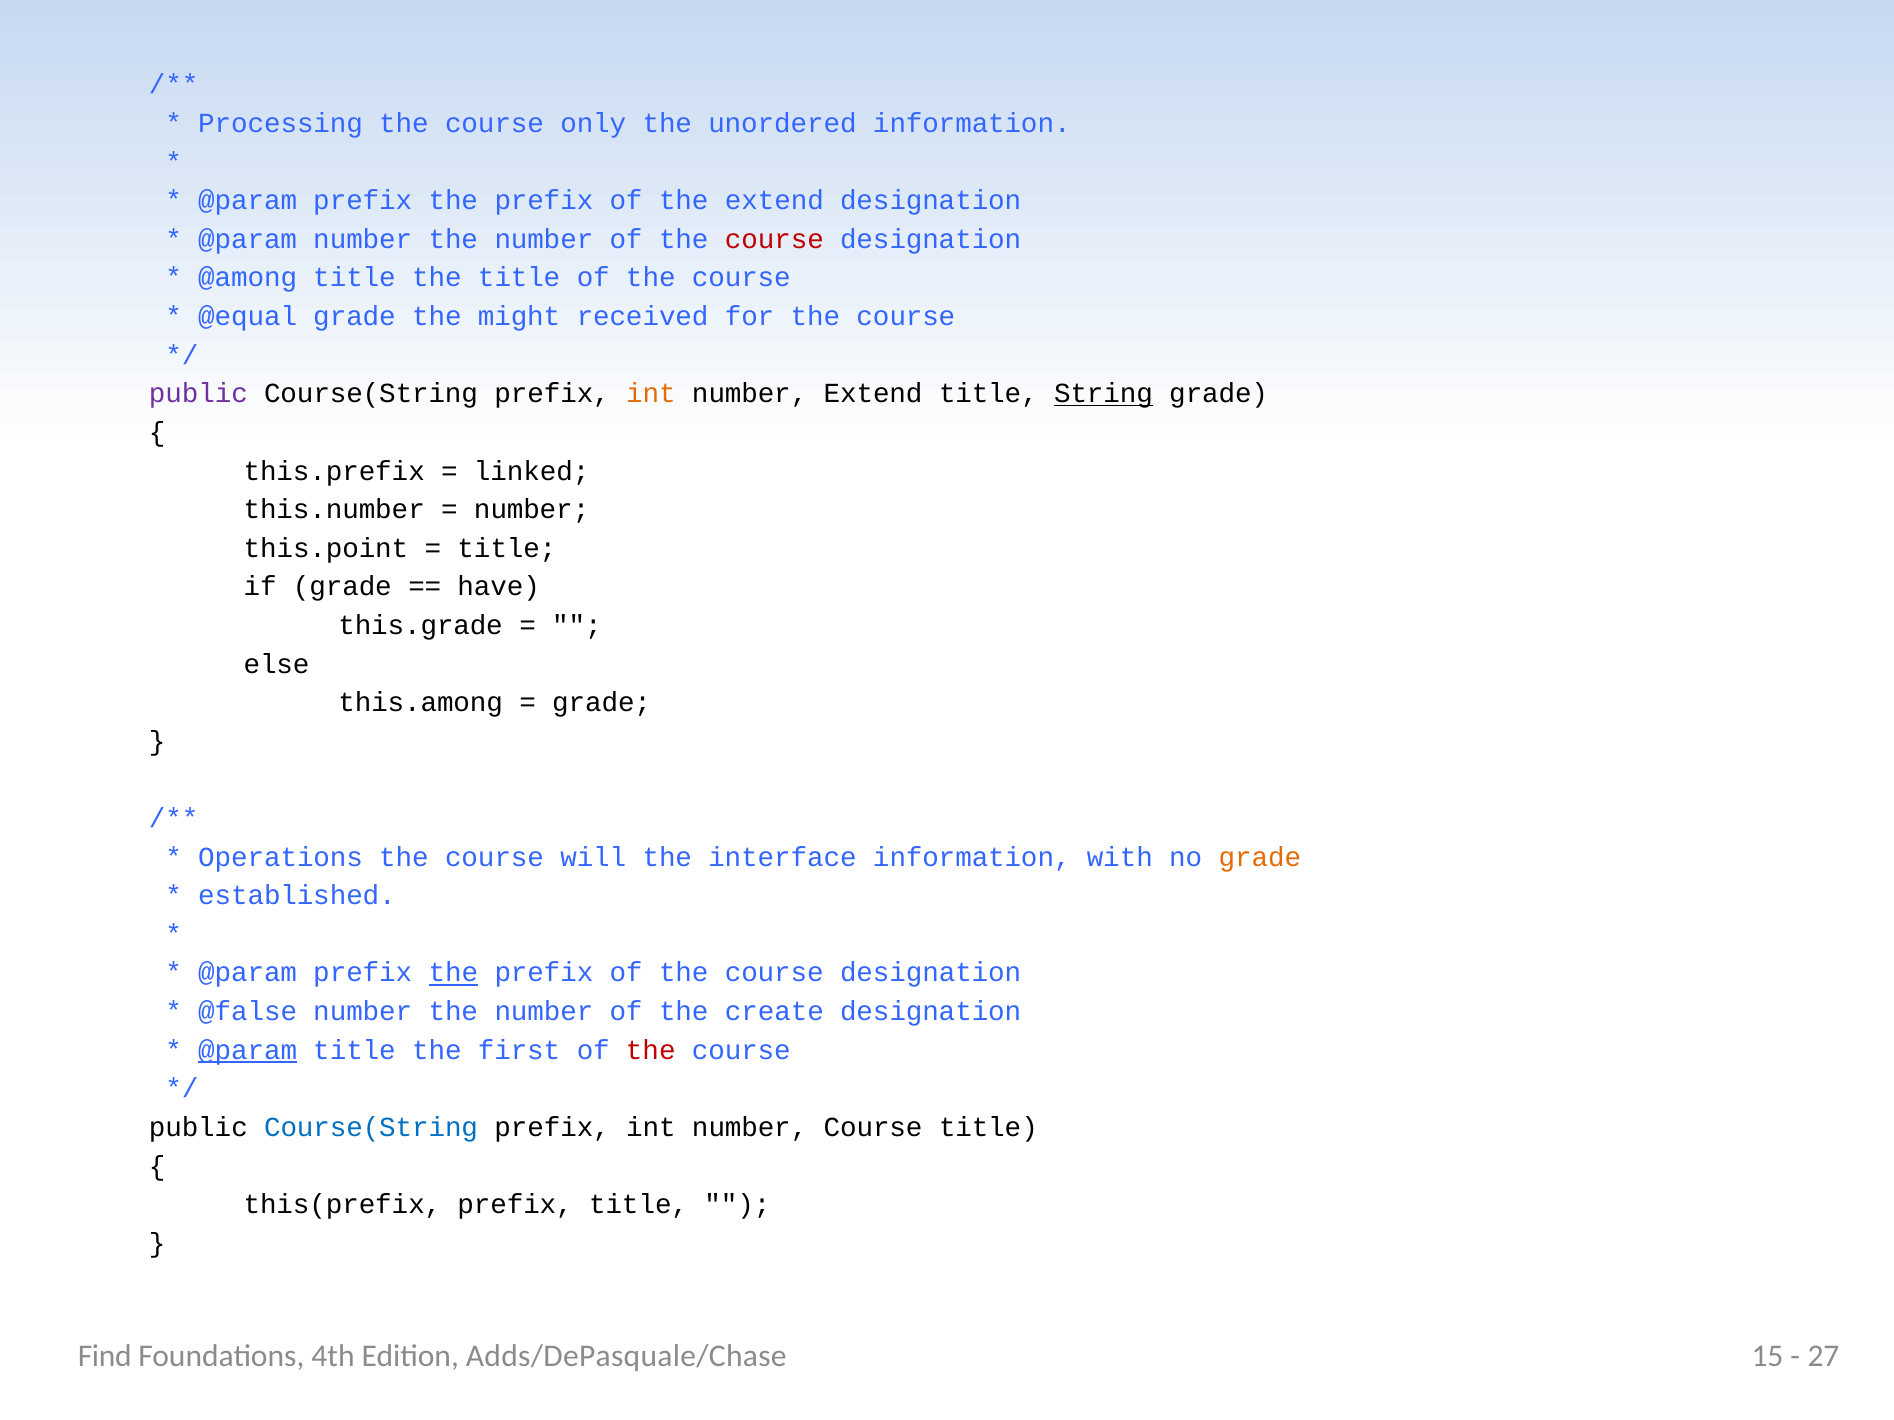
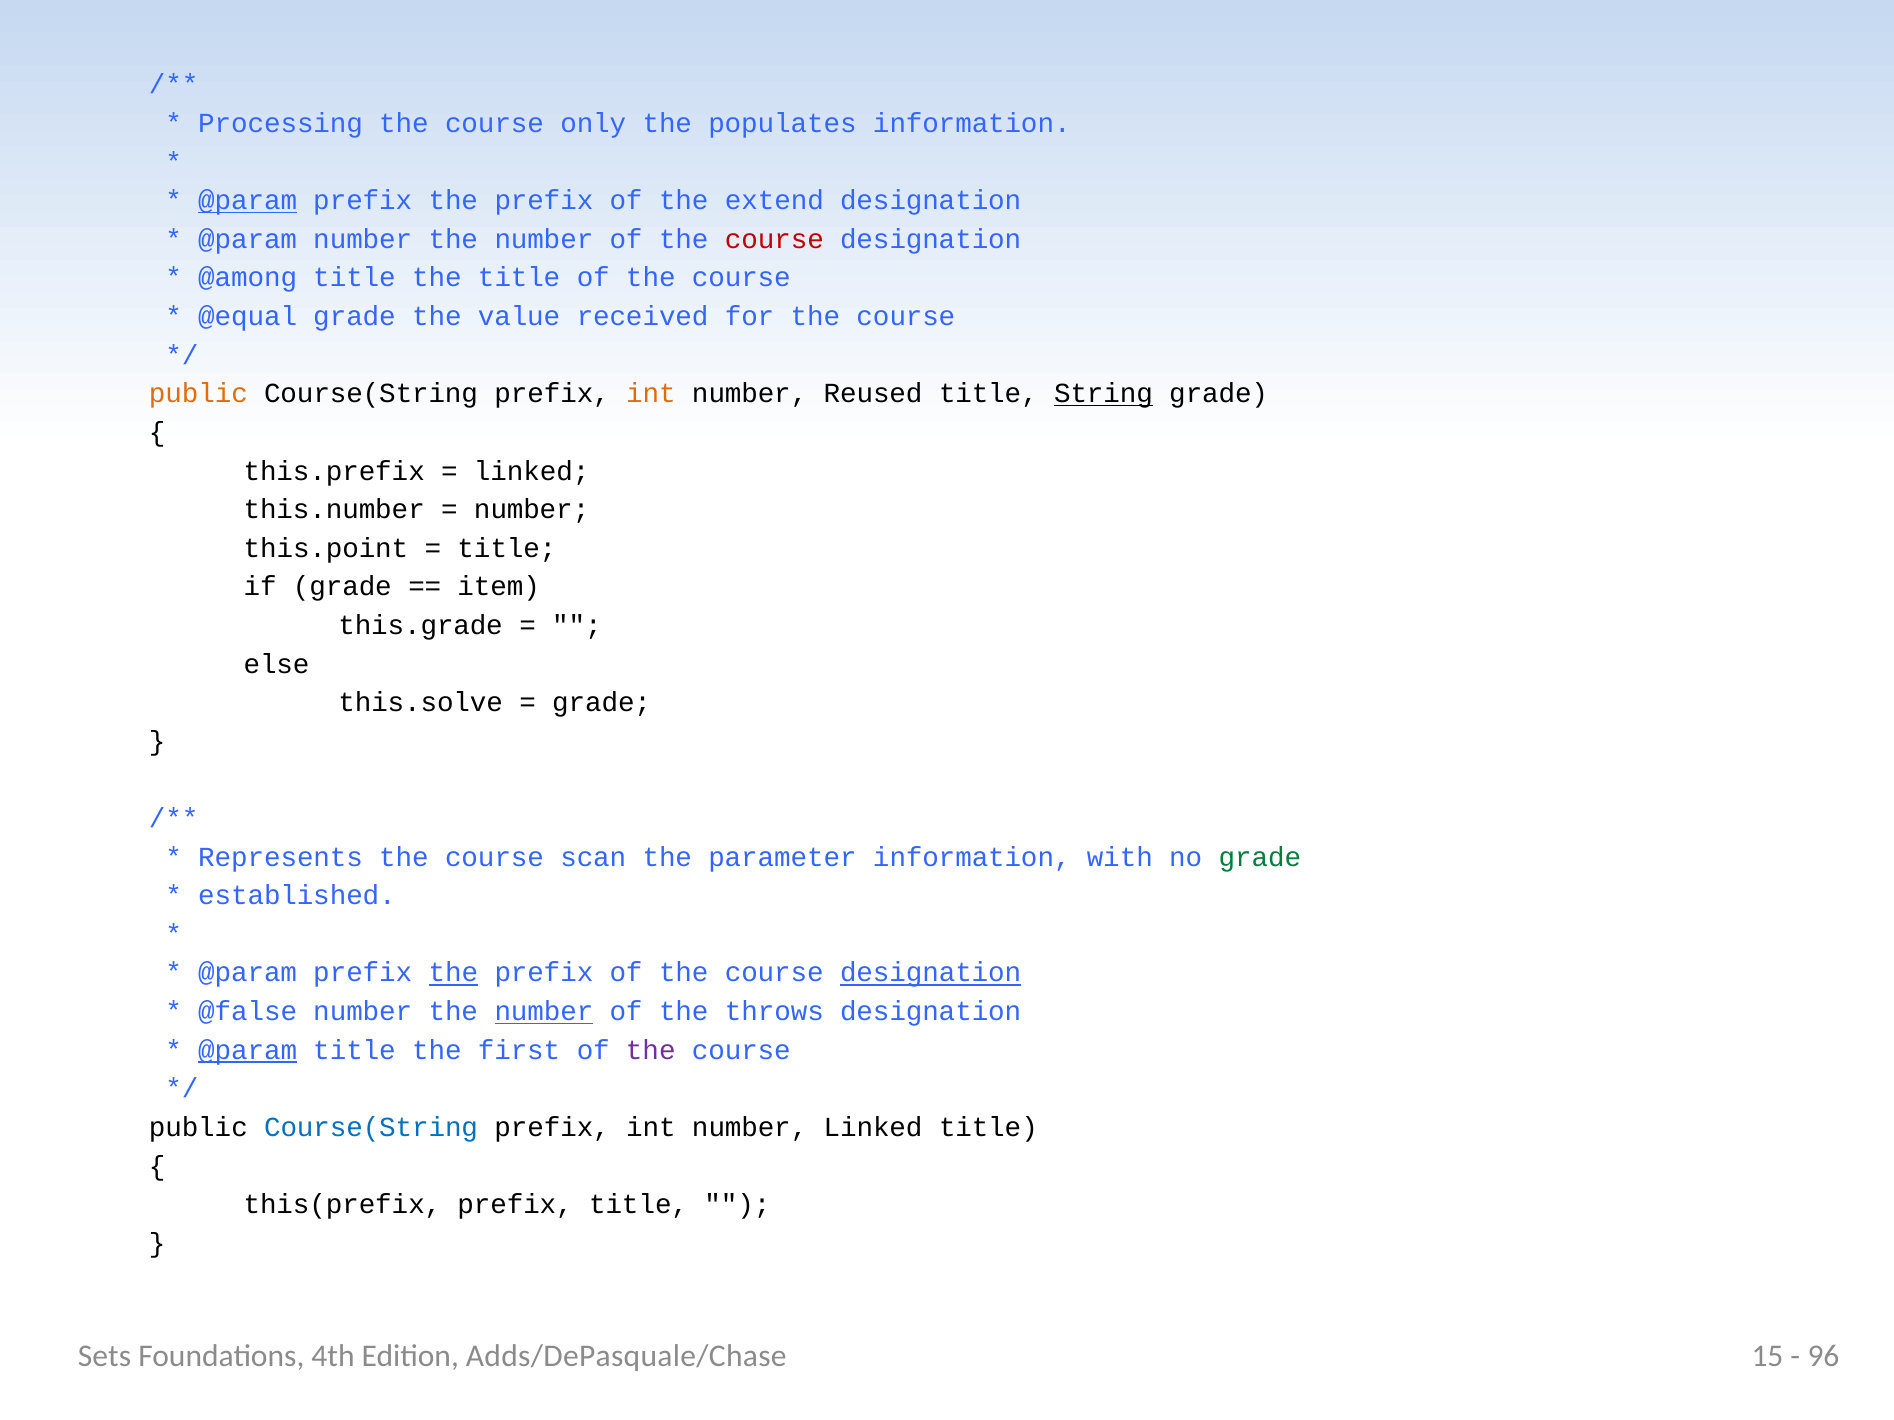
unordered: unordered -> populates (782, 123)
@param underline: none -> present (248, 201)
might: might -> value (519, 317)
public colour: purple -> orange (198, 394)
number Extend: Extend -> Reused (873, 394)
have: have -> item (499, 587)
this.among: this.among -> this.solve (421, 703)
Operations: Operations -> Represents (281, 857)
will: will -> scan (593, 857)
interface: interface -> parameter (782, 857)
grade colour: orange -> green (1260, 857)
designation underline: none -> present (931, 973)
number underline: none -> present (544, 1012)
create: create -> throws (774, 1012)
the colour: red -> purple (651, 1050)
number Course: Course -> Linked (873, 1128)
Find: Find -> Sets (105, 1356)
27: 27 -> 96 (1823, 1356)
